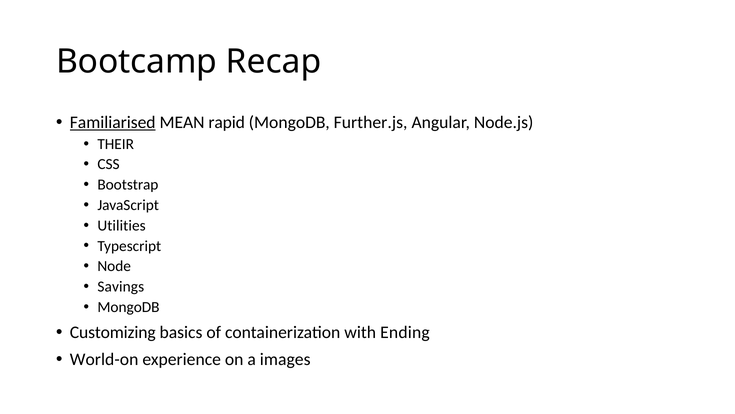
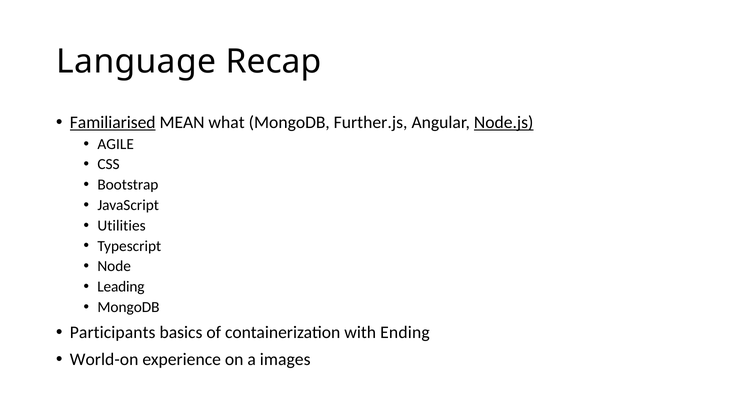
Bootcamp: Bootcamp -> Language (136, 62)
rapid: rapid -> what (227, 122)
Node.js underline: none -> present (504, 122)
THEIR: THEIR -> AGILE (116, 144)
Savings: Savings -> Leading (121, 286)
Customizing: Customizing -> Participants (113, 332)
